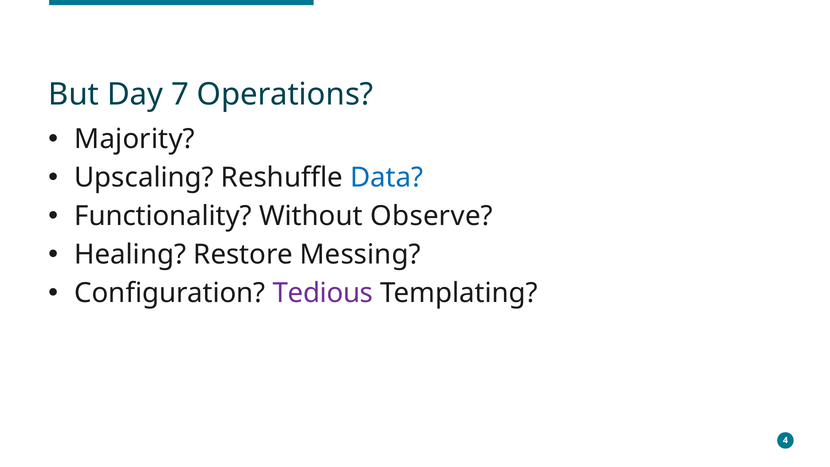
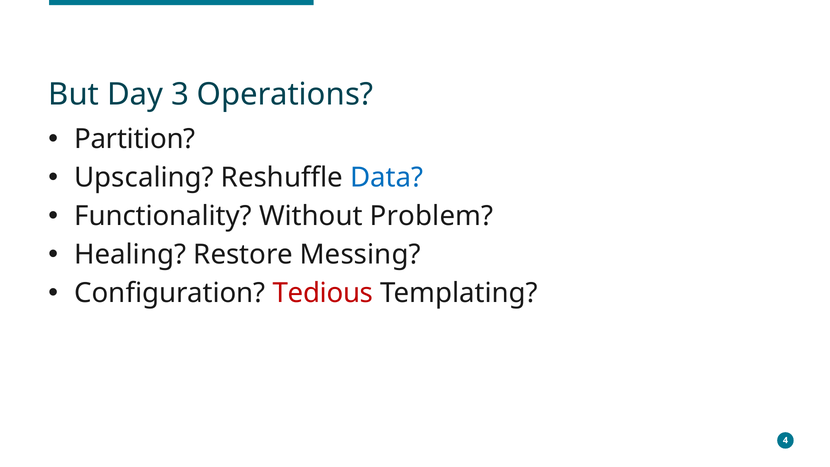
7: 7 -> 3 (180, 94)
Majority: Majority -> Partition (135, 139)
Observe: Observe -> Problem (432, 216)
Tedious colour: purple -> red (323, 293)
